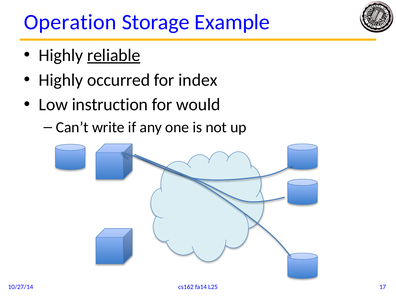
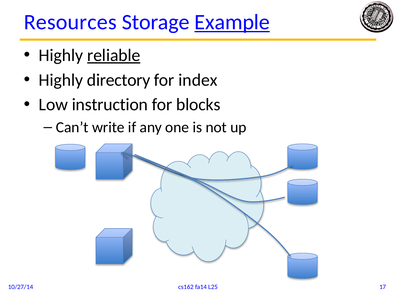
Operation: Operation -> Resources (70, 22)
Example underline: none -> present (232, 22)
occurred: occurred -> directory (119, 80)
would: would -> blocks (198, 105)
